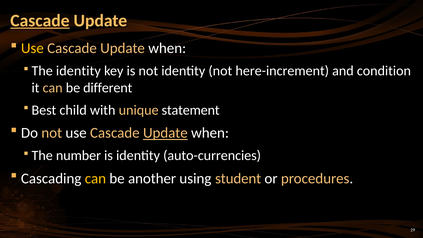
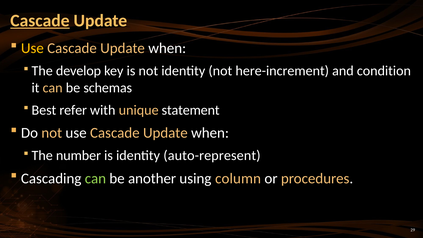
The identity: identity -> develop (79, 71)
different: different -> schemas (108, 88)
child: child -> refer (73, 110)
Update underline: present -> none (165, 133)
auto-currencies: auto-currencies -> auto-represent (212, 156)
can colour: yellow -> light green (95, 178)
student: student -> column (238, 178)
